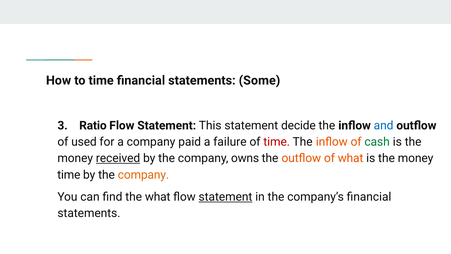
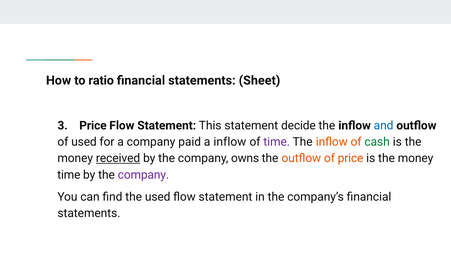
to time: time -> ratio (101, 80)
Some: Some -> Sheet (259, 80)
3 Ratio: Ratio -> Price (93, 125)
a failure: failure -> inflow (230, 142)
time colour: red -> purple (277, 142)
of what: what -> price (351, 158)
company colour: orange -> purple (143, 175)
the what: what -> used (158, 197)
statement underline: present -> none (225, 197)
